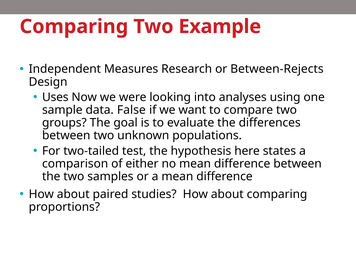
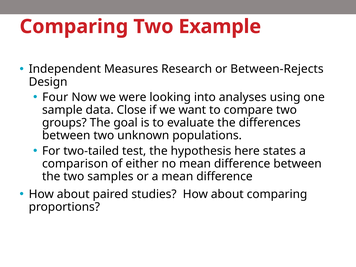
Uses: Uses -> Four (55, 97)
False: False -> Close (132, 110)
